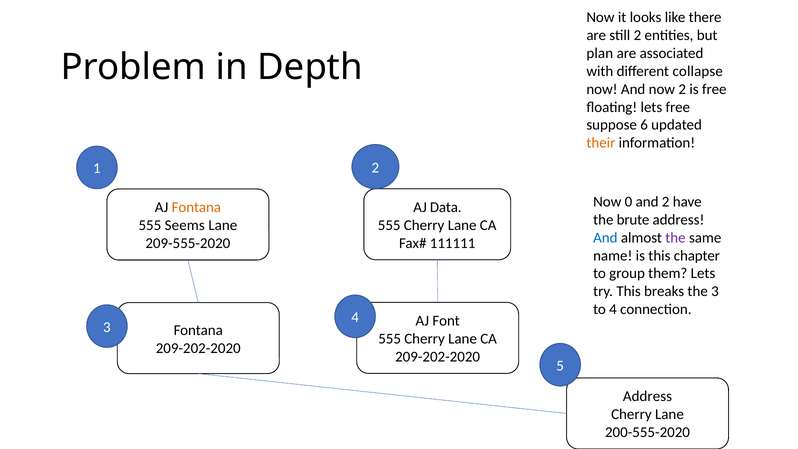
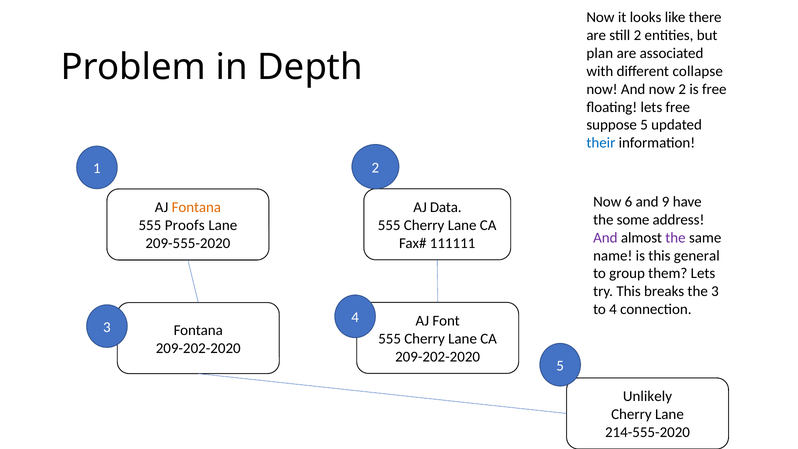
suppose 6: 6 -> 5 (644, 125)
their colour: orange -> blue (601, 143)
0: 0 -> 6 (628, 202)
and 2: 2 -> 9 (666, 202)
brute: brute -> some (633, 220)
Seems: Seems -> Proofs (185, 225)
And colour: blue -> purple (605, 238)
chapter: chapter -> general (697, 256)
Address: Address -> Unlikely (647, 396)
200-555-2020: 200-555-2020 -> 214-555-2020 (647, 432)
